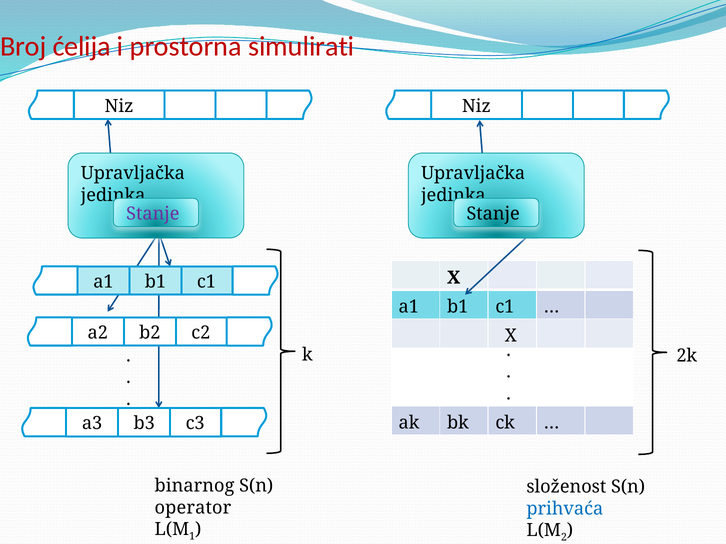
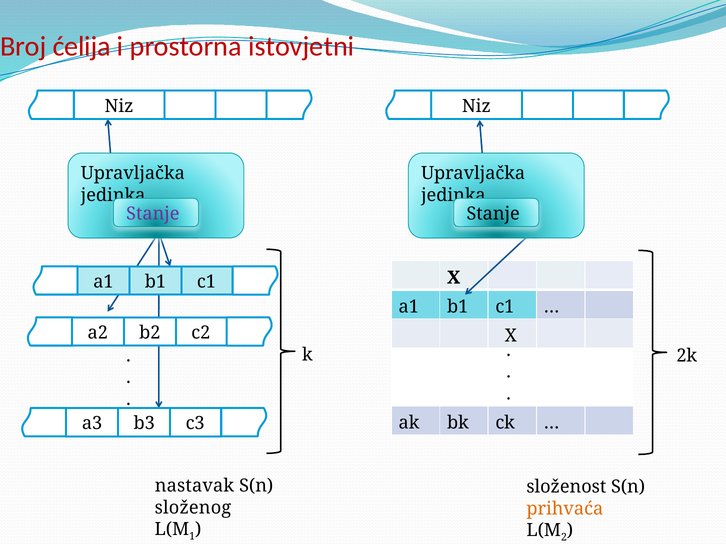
simulirati: simulirati -> istovjetni (301, 47)
binarnog: binarnog -> nastavak (194, 486)
operator: operator -> složenog (193, 508)
prihvaća colour: blue -> orange (565, 509)
